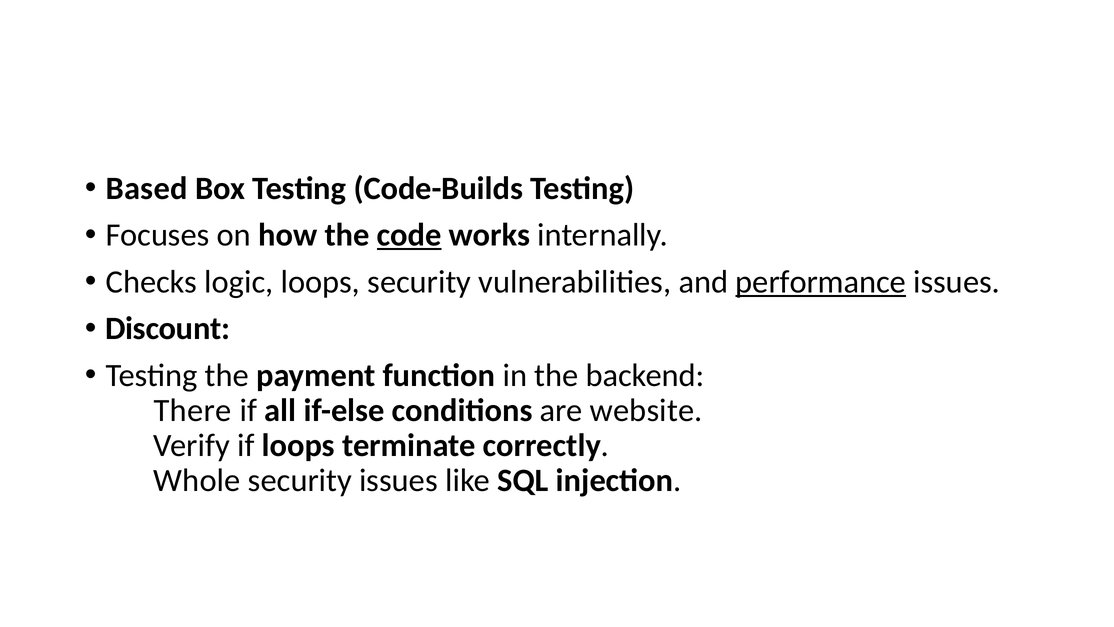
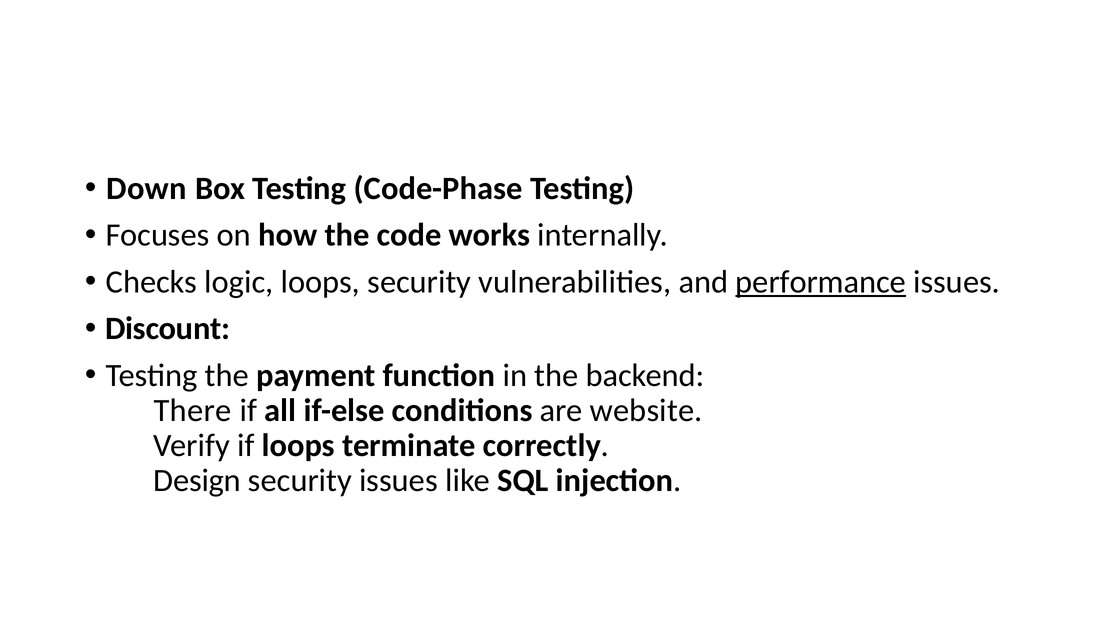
Based: Based -> Down (147, 188)
Code-Builds: Code-Builds -> Code-Phase (438, 188)
code underline: present -> none (409, 235)
Whole: Whole -> Design (197, 480)
